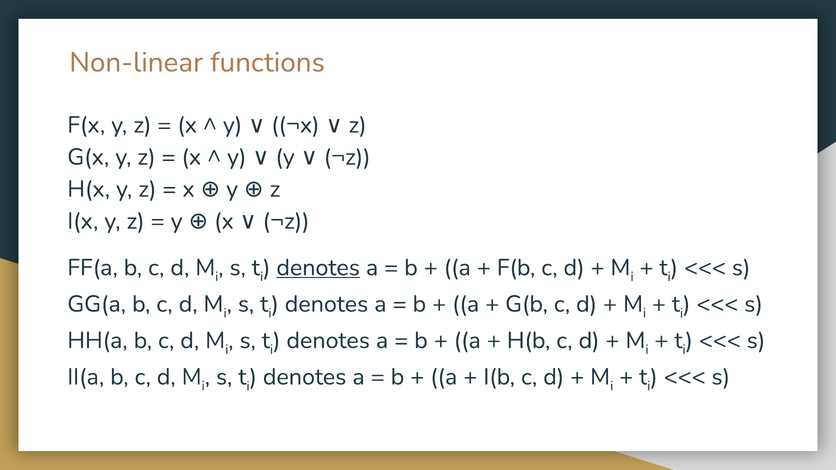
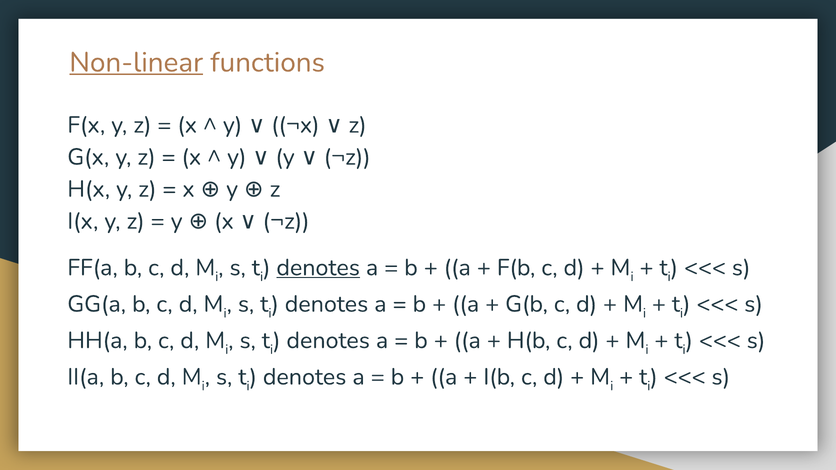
Non-linear underline: none -> present (136, 62)
